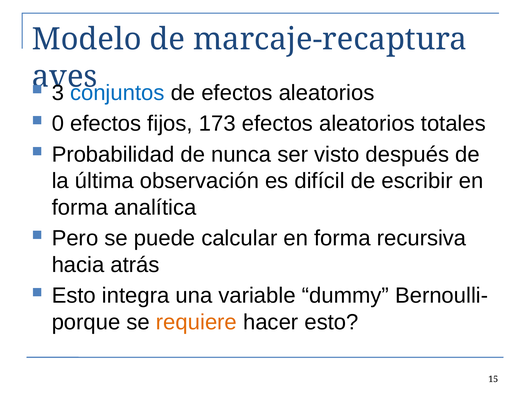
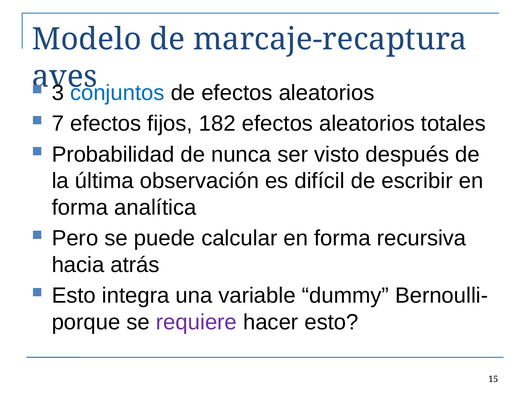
0: 0 -> 7 (58, 124)
173: 173 -> 182 (217, 124)
requiere colour: orange -> purple (196, 323)
